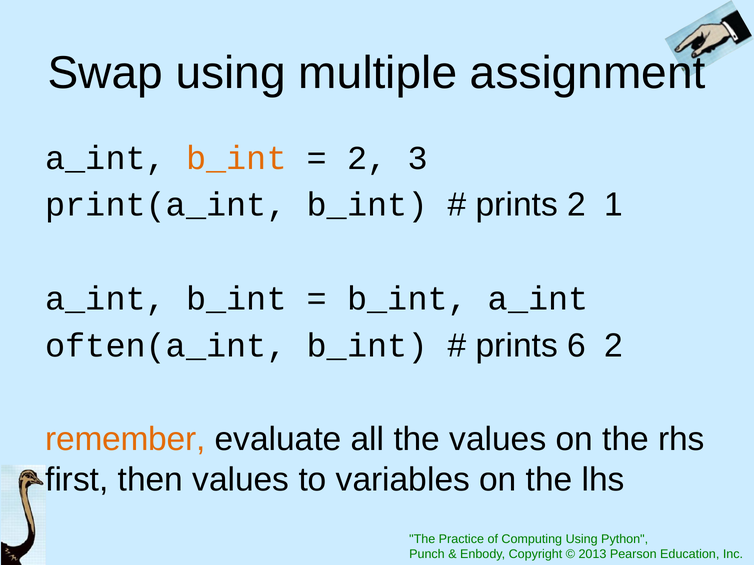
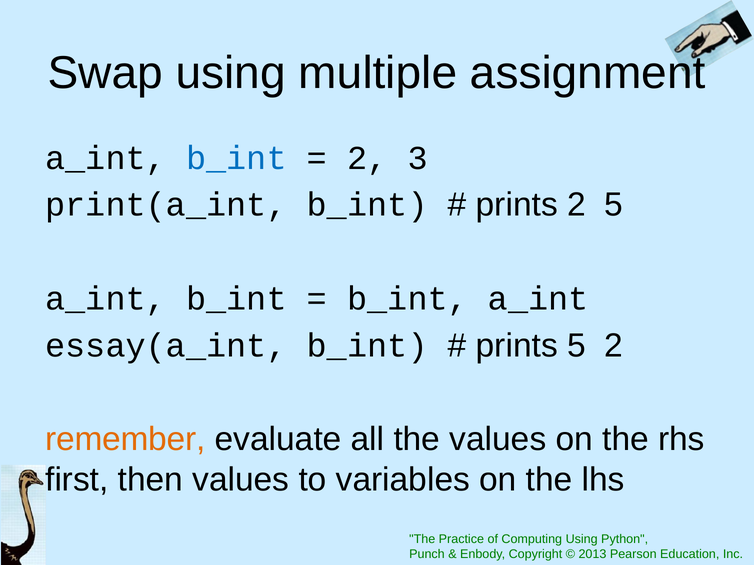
b_int colour: orange -> blue (236, 158)
2 1: 1 -> 5 (614, 205)
often(a_int: often(a_int -> essay(a_int (166, 346)
prints 6: 6 -> 5 (576, 346)
